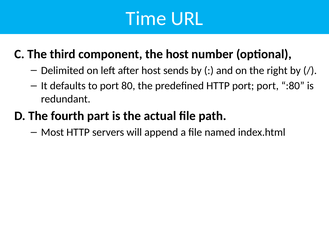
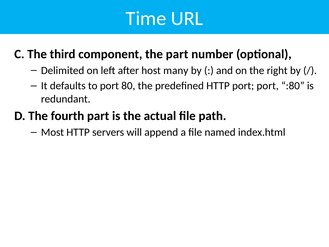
the host: host -> part (177, 54)
sends: sends -> many (176, 70)
